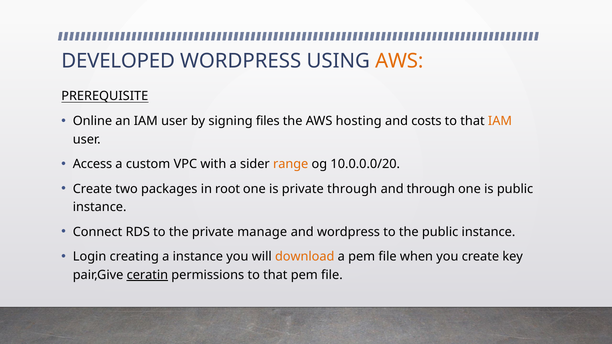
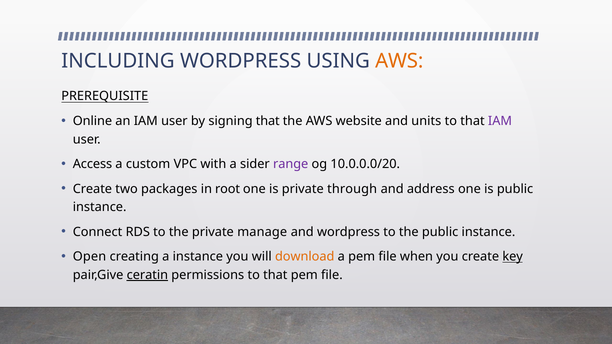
DEVELOPED: DEVELOPED -> INCLUDING (118, 61)
signing files: files -> that (268, 121)
hosting: hosting -> website (359, 121)
costs: costs -> units (426, 121)
IAM colour: orange -> purple (500, 121)
range colour: orange -> purple (291, 164)
and through: through -> address (431, 189)
Login: Login -> Open (90, 257)
key underline: none -> present (513, 257)
